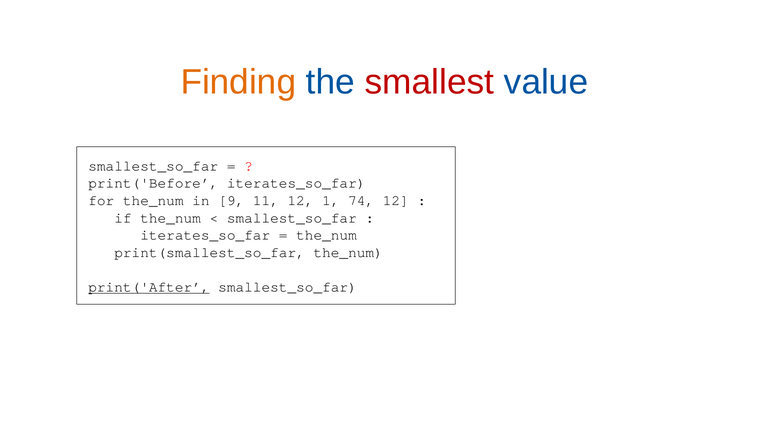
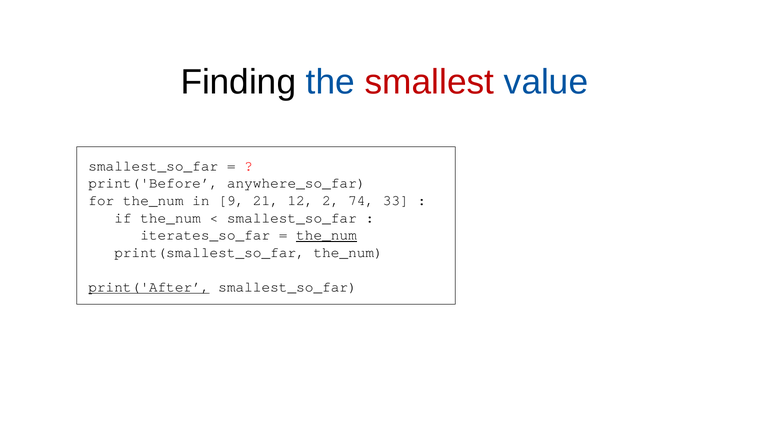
Finding colour: orange -> black (238, 82)
print('Before iterates_so_far: iterates_so_far -> anywhere_so_far (296, 183)
11: 11 -> 21 (266, 201)
1: 1 -> 2 (331, 201)
74 12: 12 -> 33 (396, 201)
the_num underline: none -> present (327, 235)
